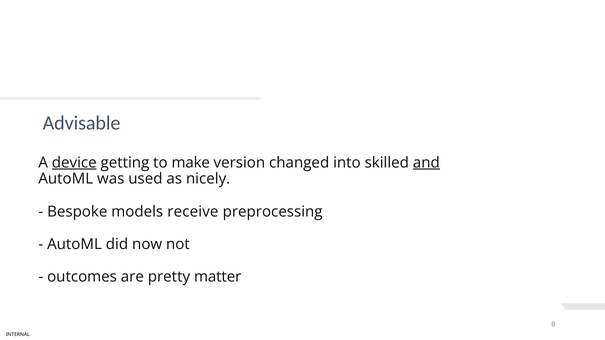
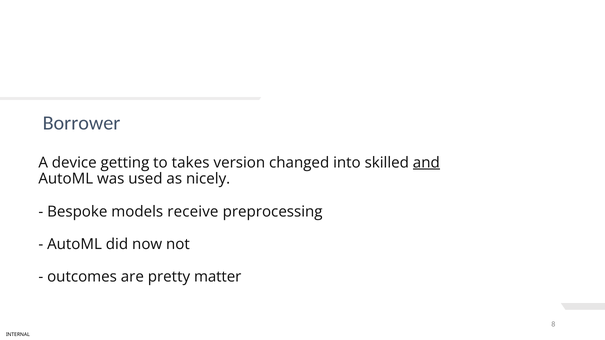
Advisable: Advisable -> Borrower (81, 123)
device underline: present -> none (74, 163)
make: make -> takes (191, 163)
